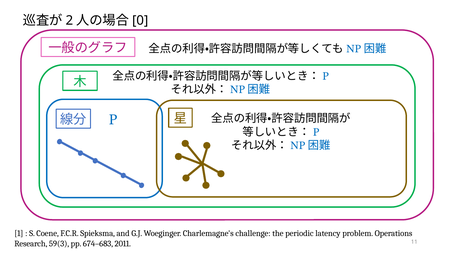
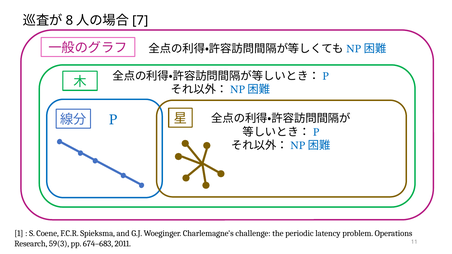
2: 2 -> 8 (69, 20)
0: 0 -> 7 (140, 20)
